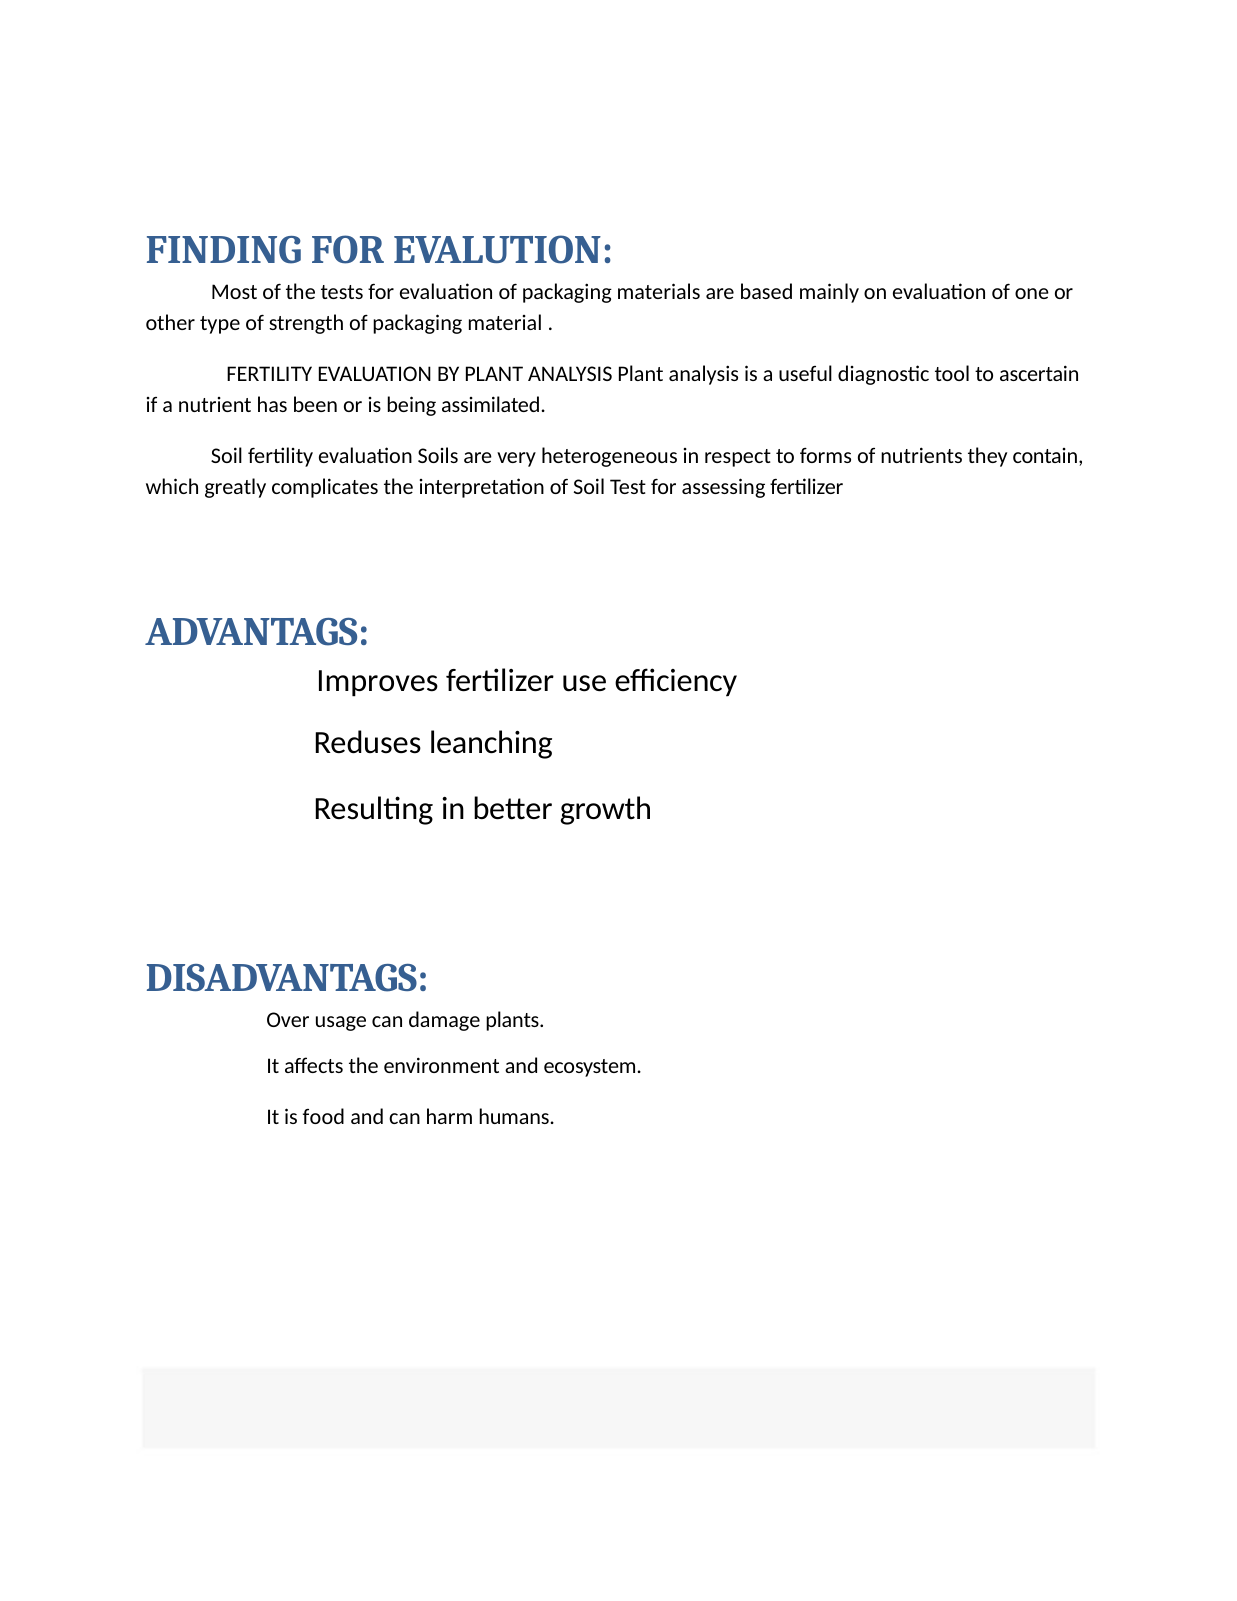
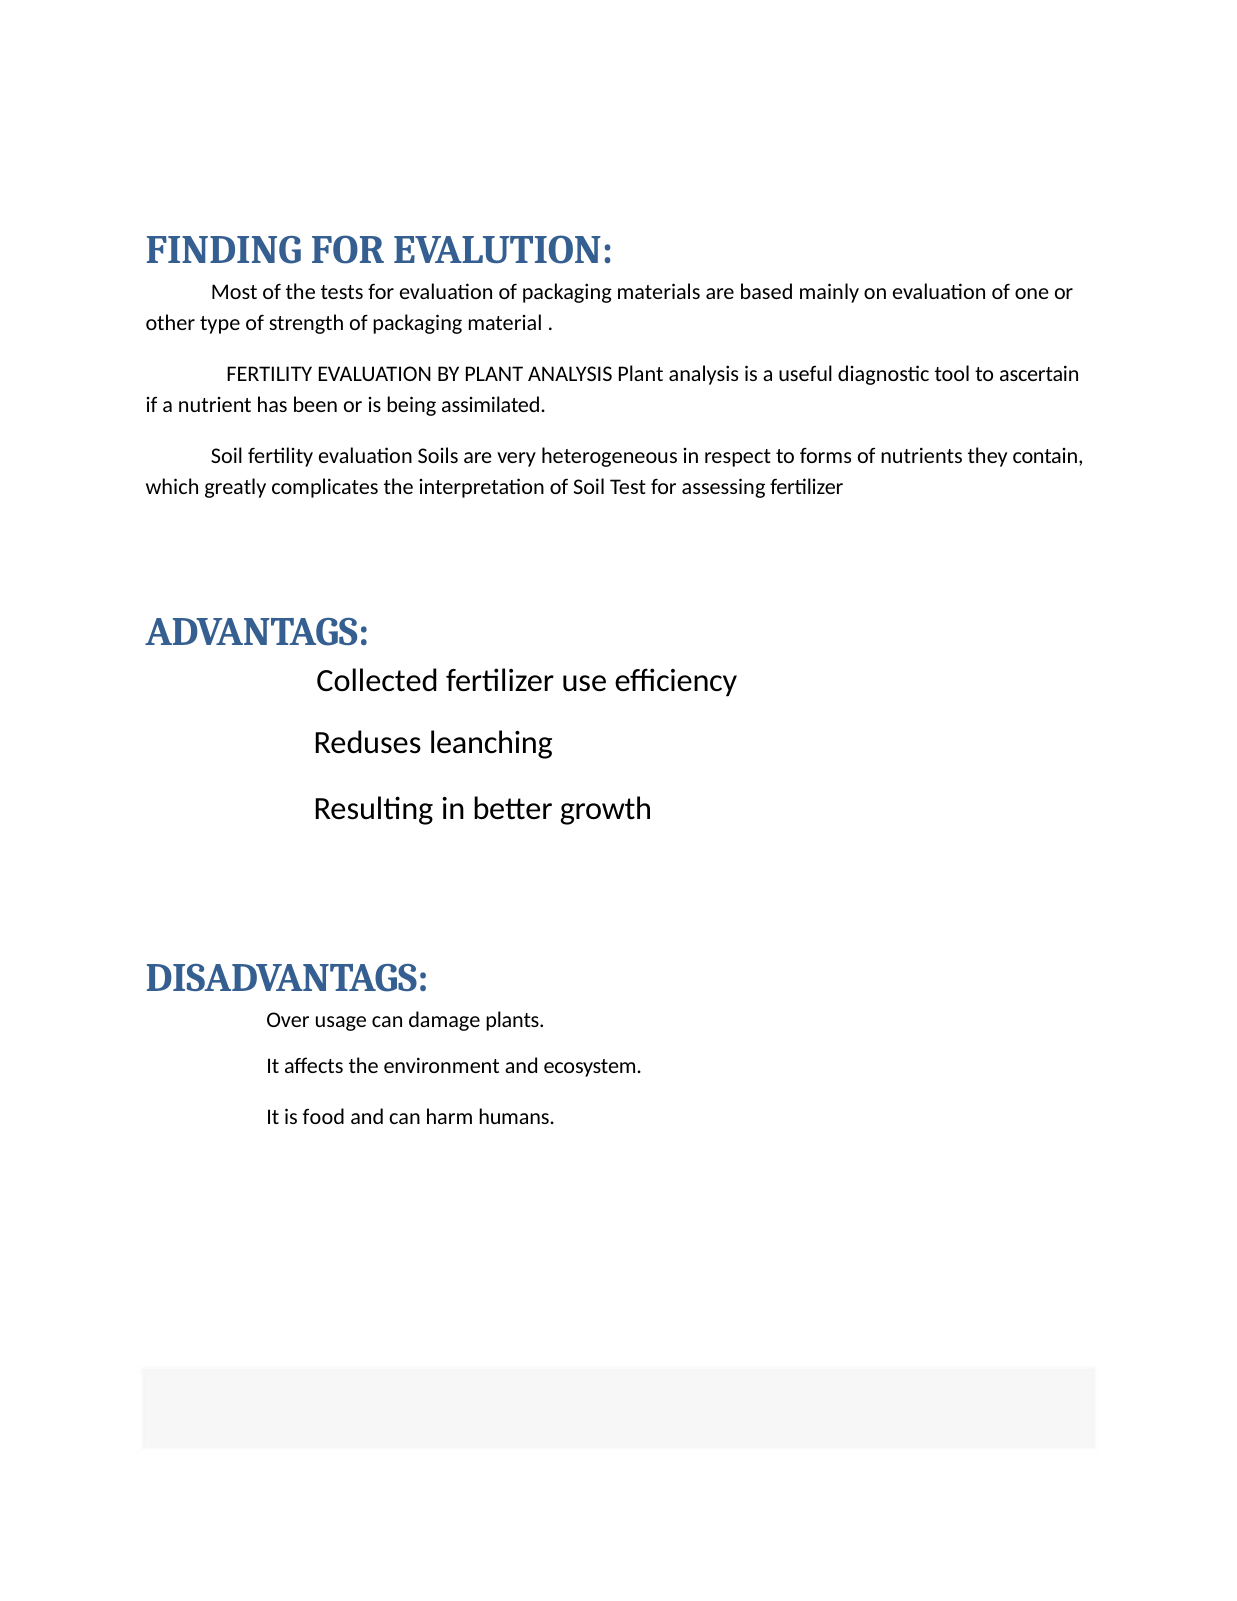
Improves: Improves -> Collected (378, 681)
